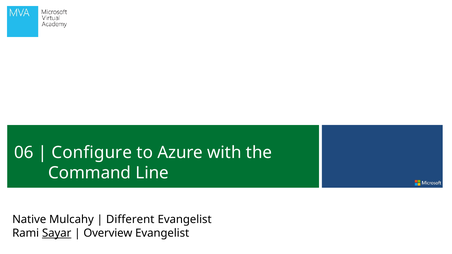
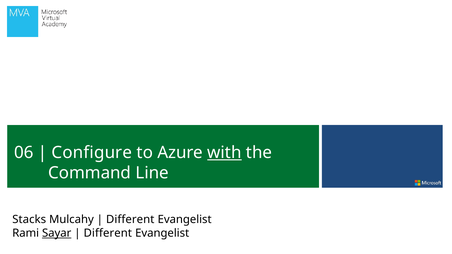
with underline: none -> present (224, 153)
Native: Native -> Stacks (29, 220)
Overview: Overview -> Different (108, 233)
